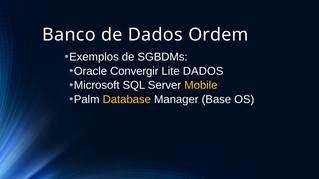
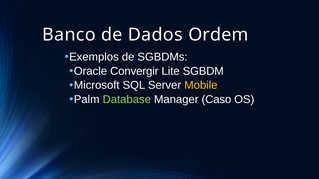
Lite DADOS: DADOS -> SGBDM (203, 71)
Database colour: yellow -> light green (127, 100)
Base: Base -> Caso (216, 100)
